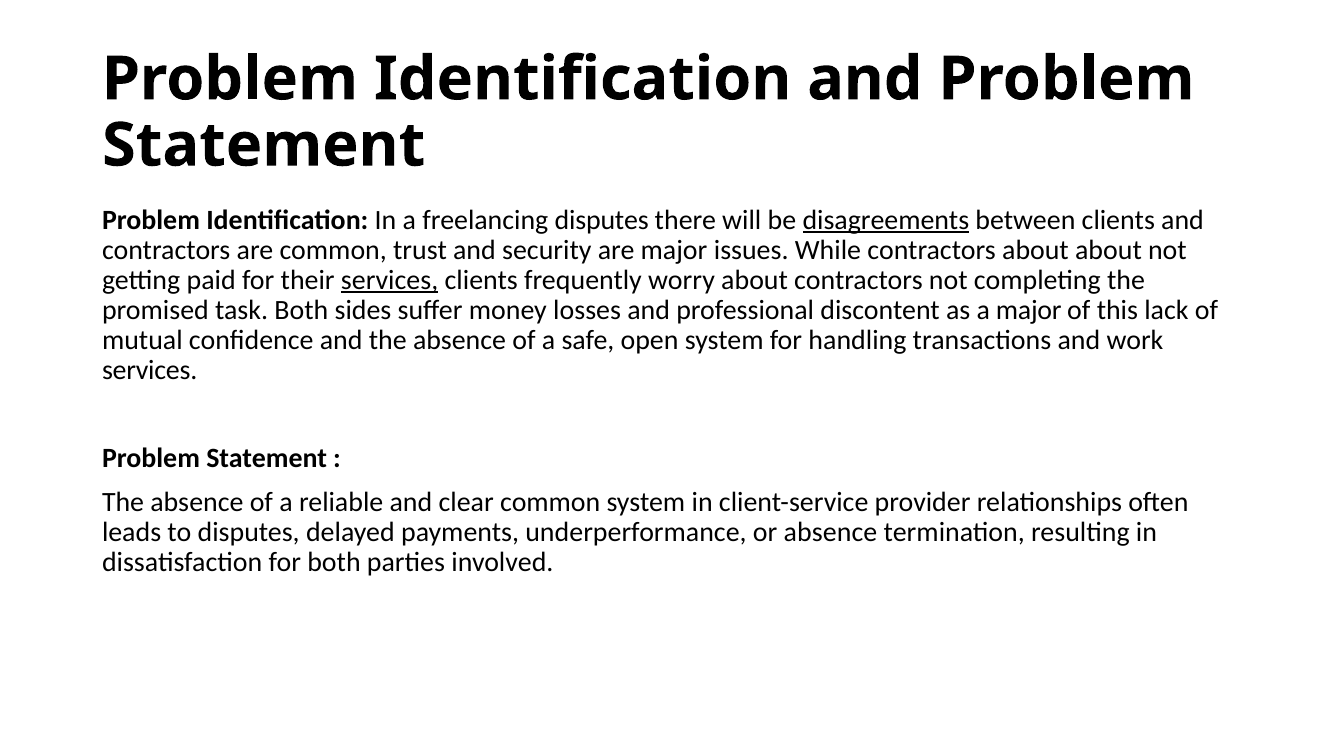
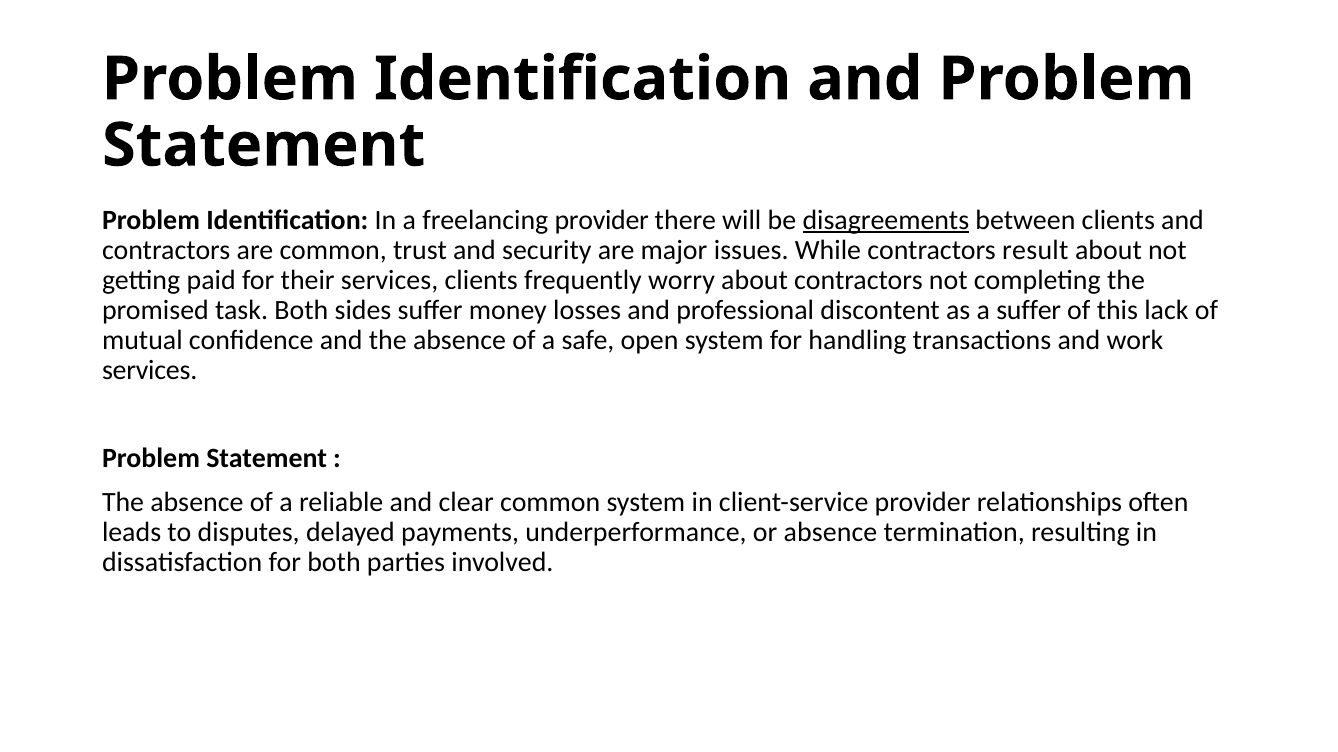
freelancing disputes: disputes -> provider (602, 220)
contractors about: about -> result (1035, 250)
services underline: present -> none (390, 280)
a major: major -> suffer (1029, 311)
